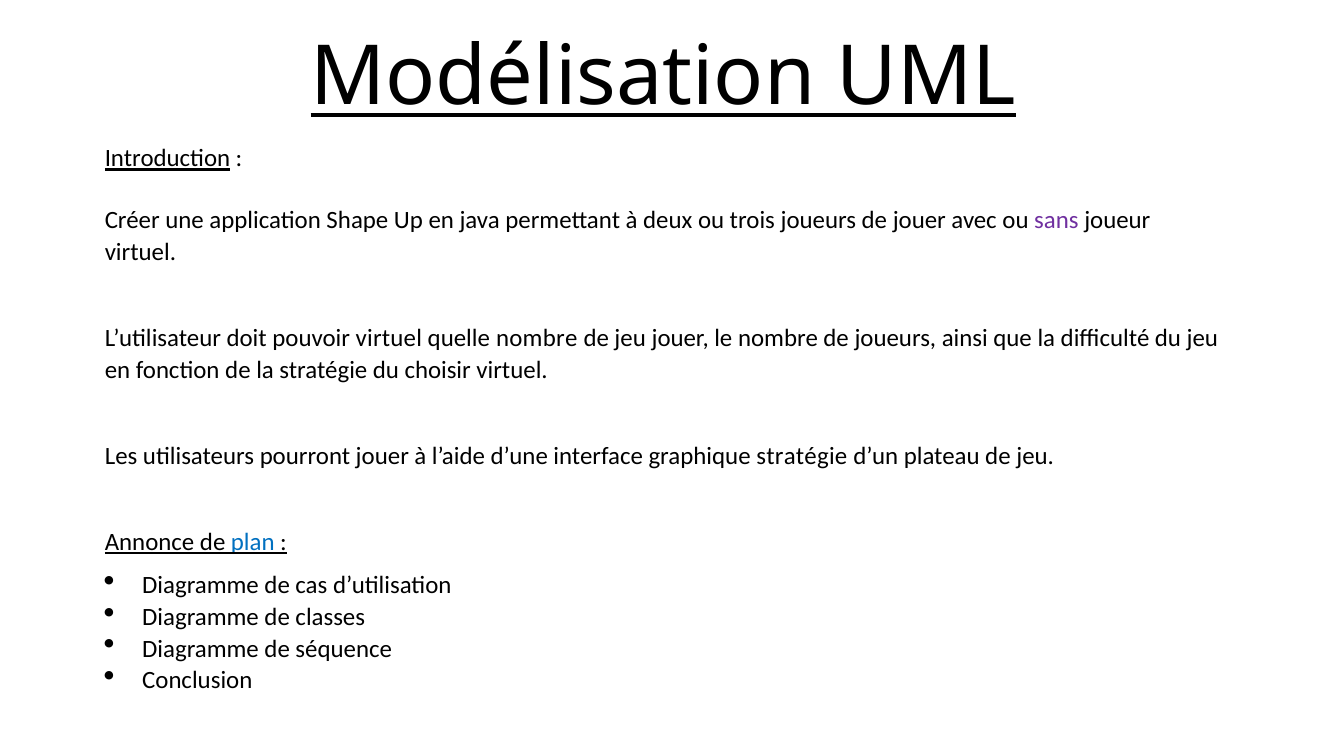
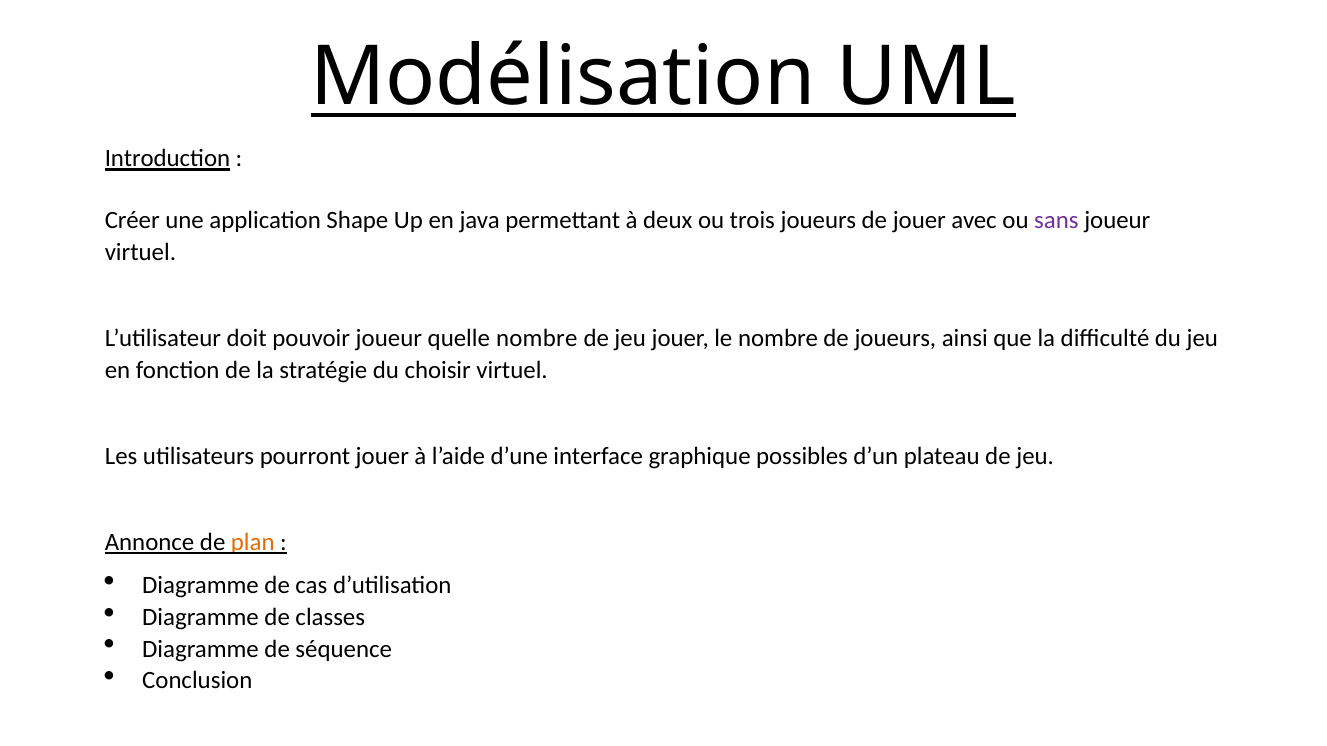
pouvoir virtuel: virtuel -> joueur (389, 339)
graphique stratégie: stratégie -> possibles (802, 456)
plan colour: blue -> orange (253, 542)
